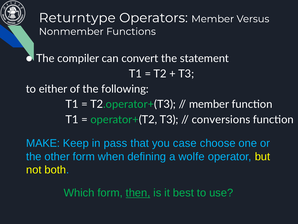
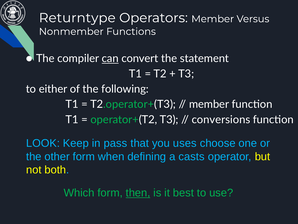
can underline: none -> present (110, 58)
MAKE: MAKE -> LOOK (43, 143)
case: case -> uses (185, 143)
wolfe: wolfe -> casts (192, 156)
